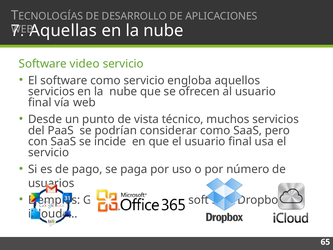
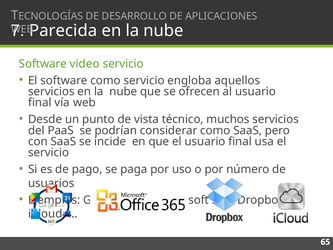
Aquellas: Aquellas -> Parecida (63, 31)
